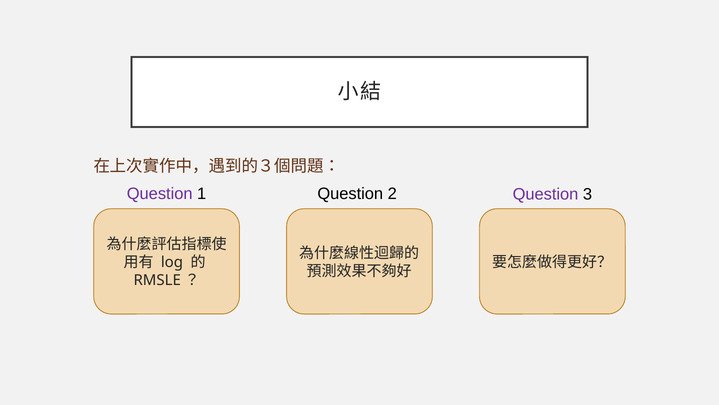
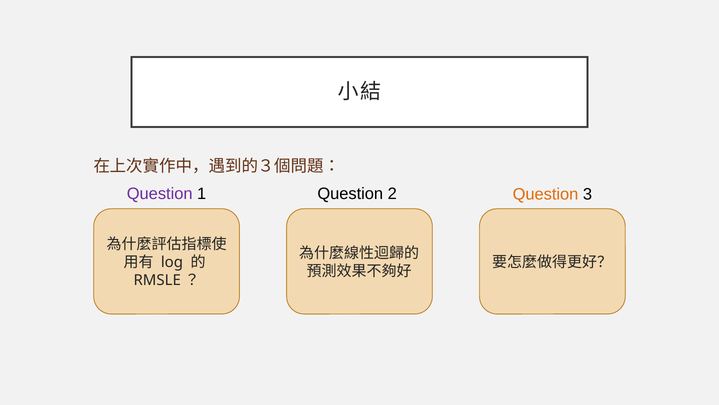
Question colour: purple -> orange (546, 194)
